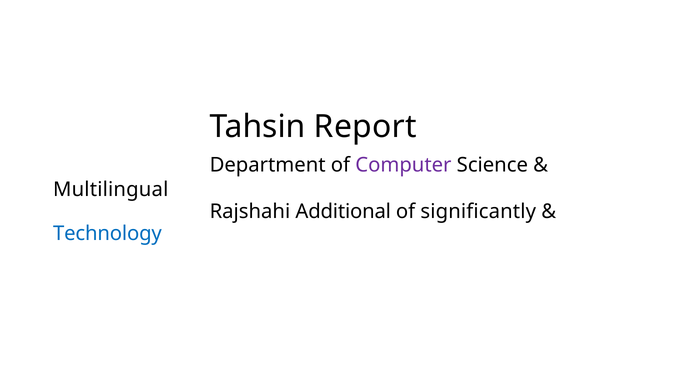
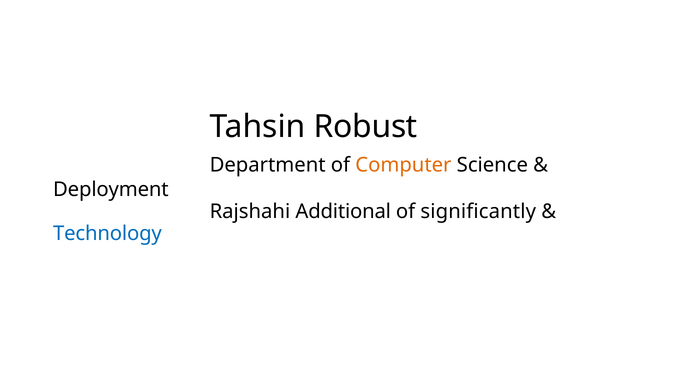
Report: Report -> Robust (366, 127)
Computer colour: purple -> orange (403, 165)
Multilingual: Multilingual -> Deployment (111, 189)
